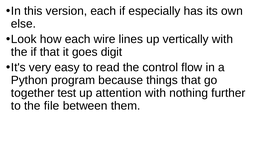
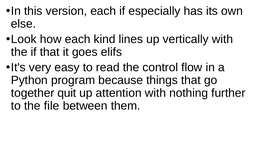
wire: wire -> kind (105, 39)
digit: digit -> elifs (111, 52)
test: test -> quit (67, 93)
